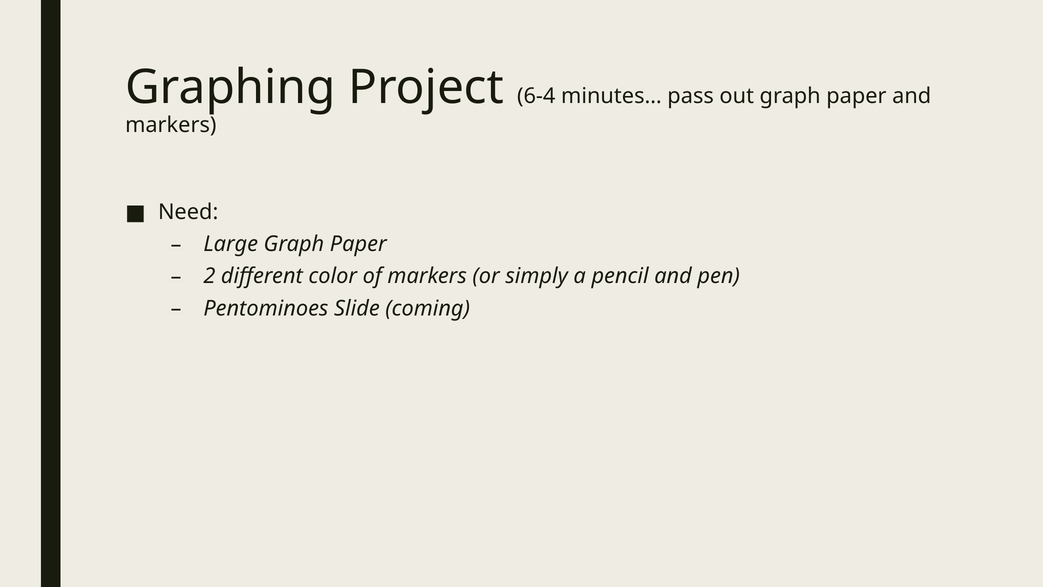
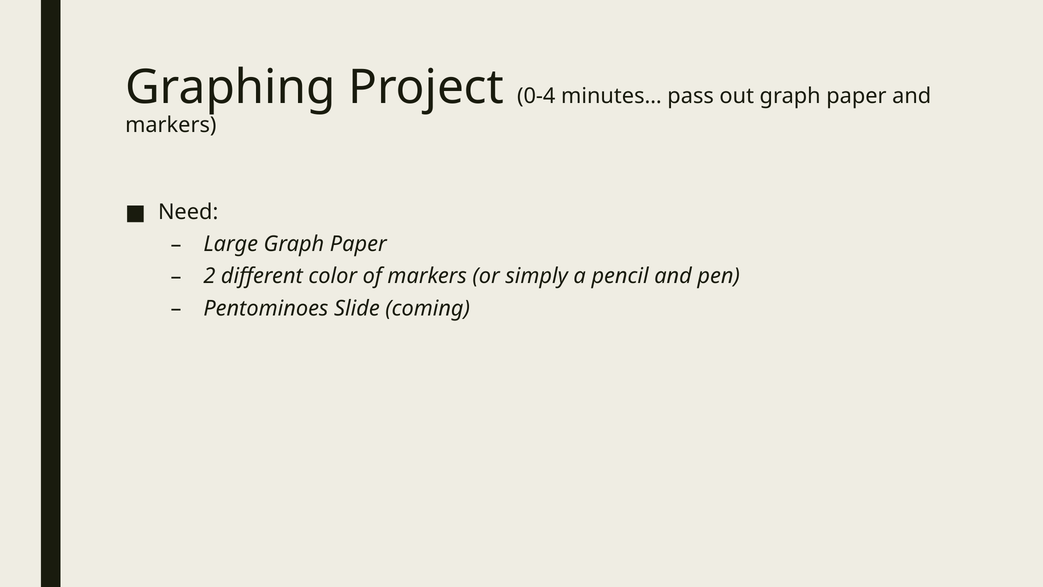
6-4: 6-4 -> 0-4 (536, 96)
